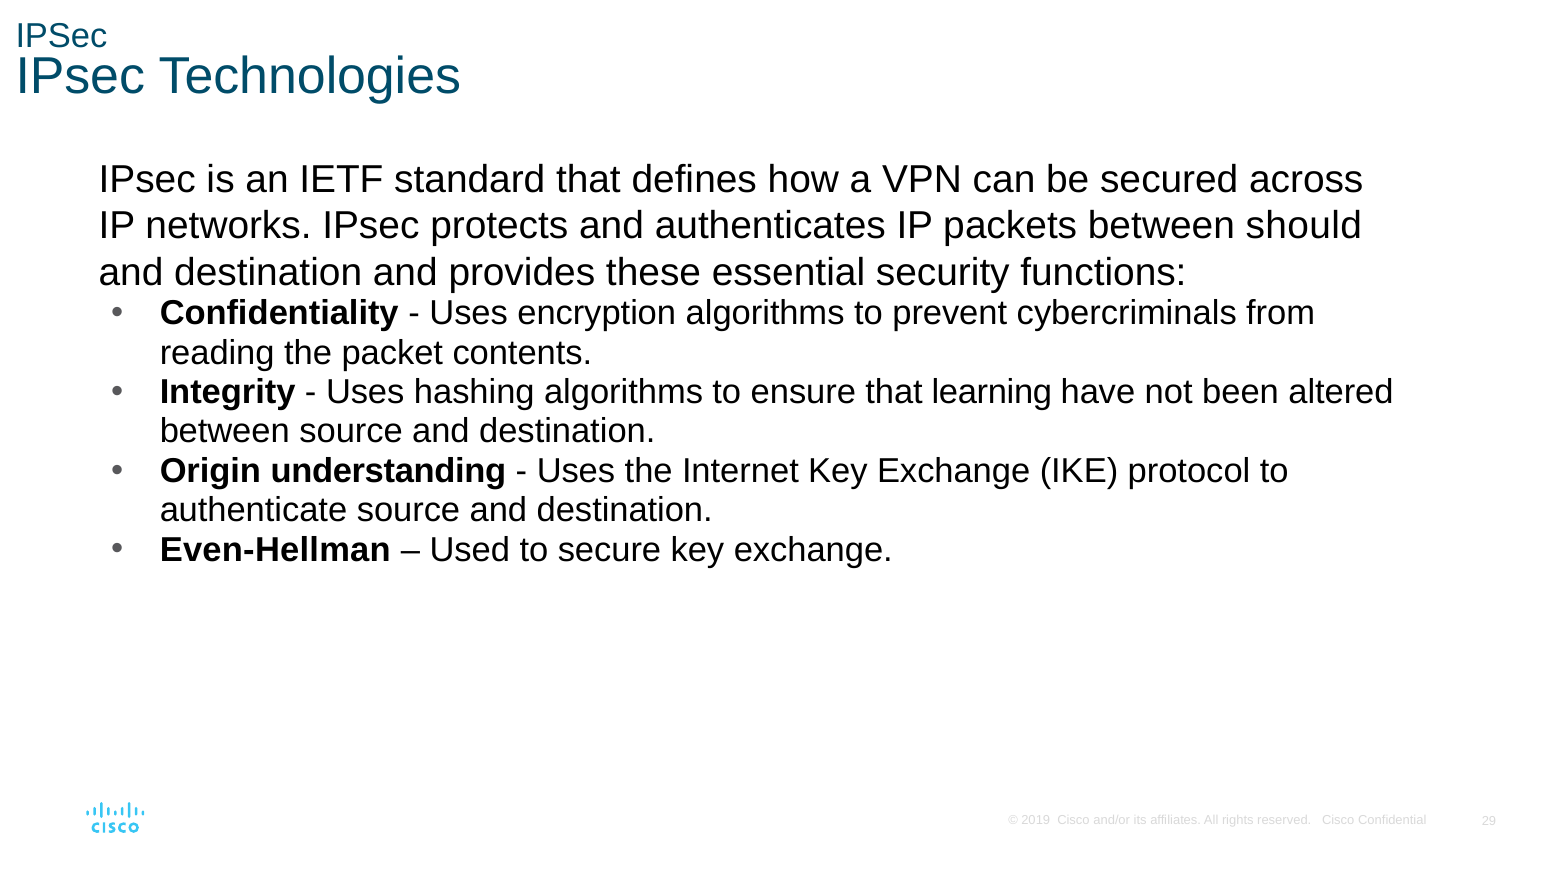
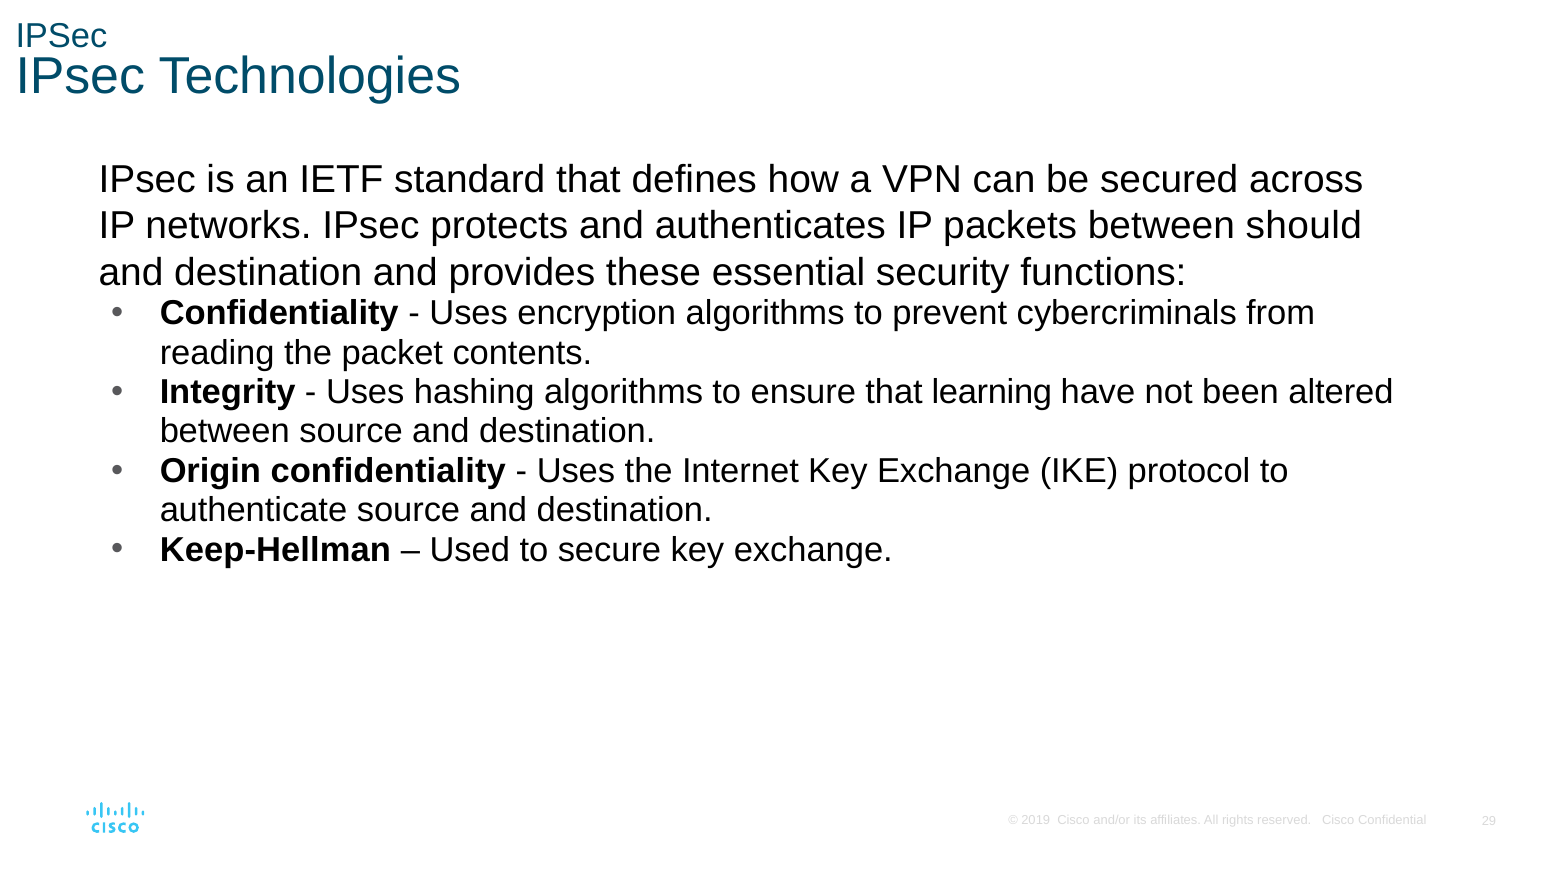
Origin understanding: understanding -> confidentiality (388, 471)
Even-Hellman: Even-Hellman -> Keep-Hellman (275, 550)
